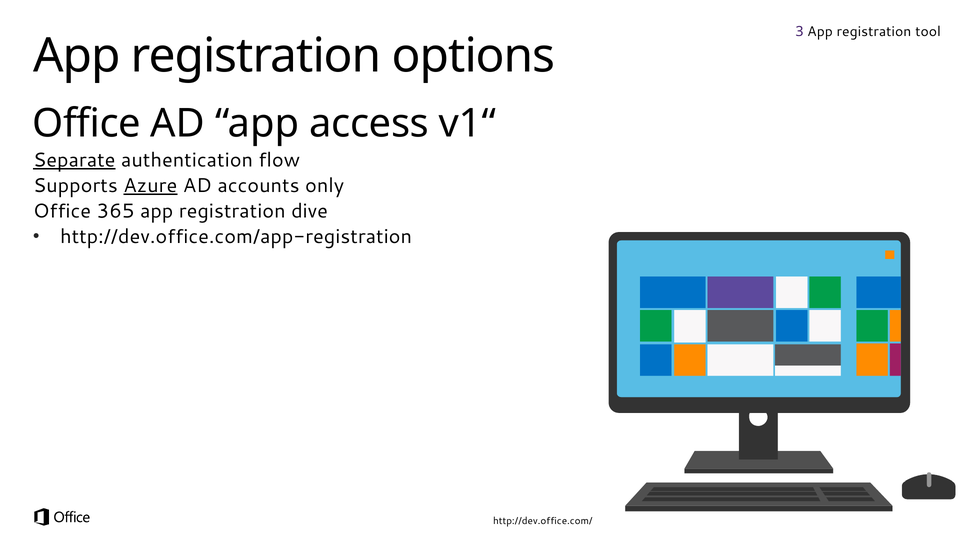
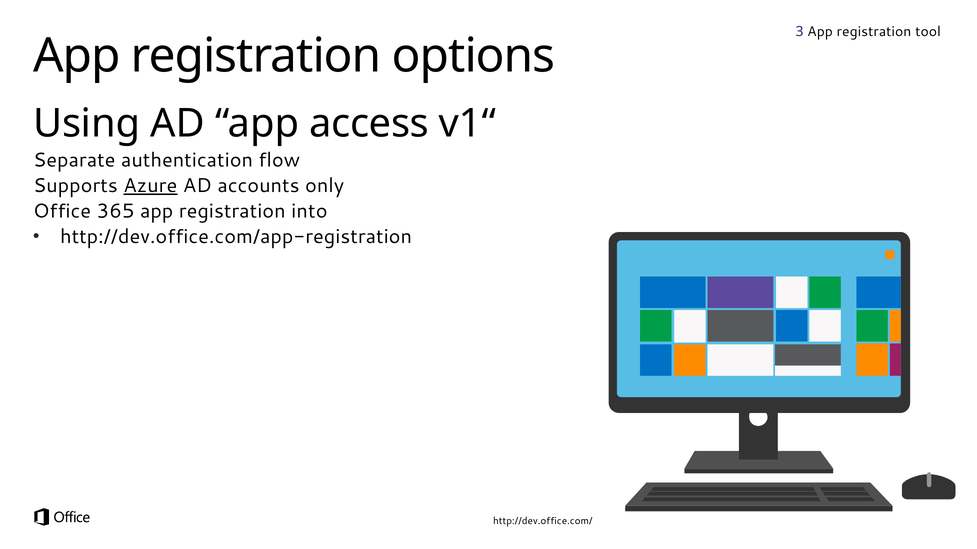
Office: Office -> Using (87, 124)
Separate underline: present -> none (74, 160)
dive: dive -> into (309, 211)
